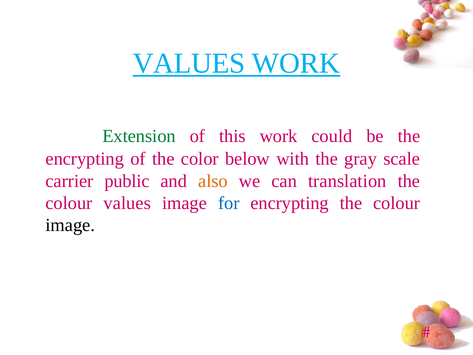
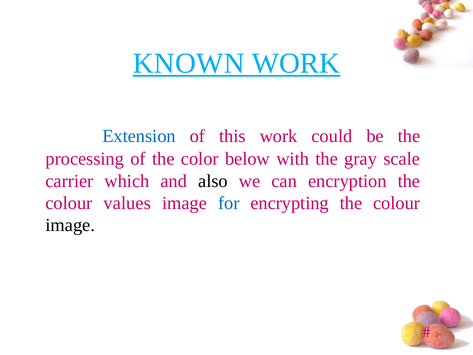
VALUES: VALUES -> KNOWN (189, 63)
Extension colour: green -> blue (139, 136)
encrypting: encrypting -> processing (85, 159)
public: public -> which (127, 181)
also colour: orange -> black (213, 181)
translation: translation -> encryption (347, 181)
